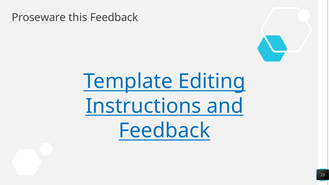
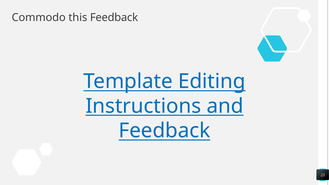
Proseware: Proseware -> Commodo (39, 17)
